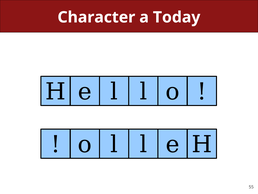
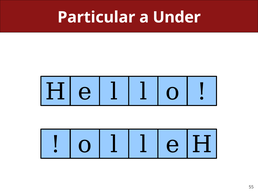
Character: Character -> Particular (96, 17)
Today: Today -> Under (177, 17)
